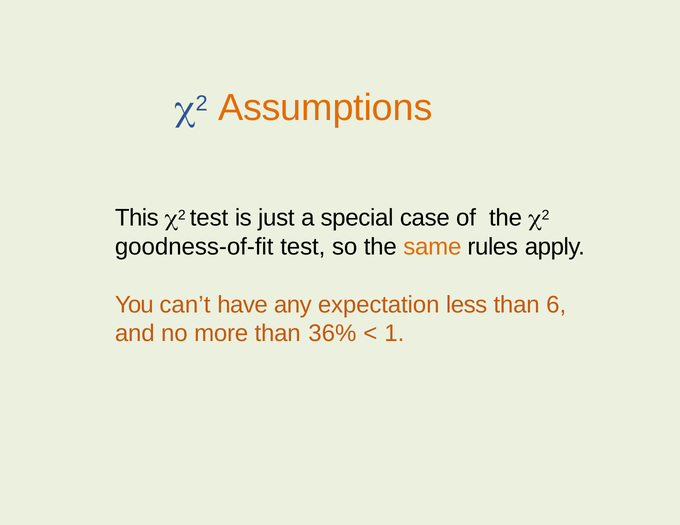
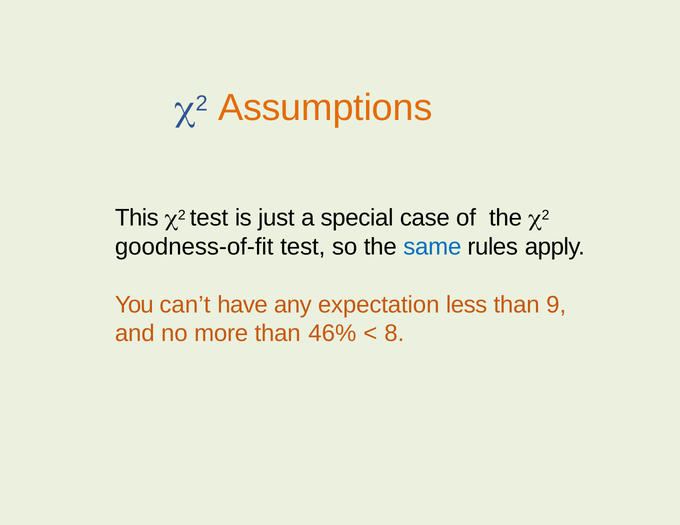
same colour: orange -> blue (432, 247)
6: 6 -> 9 (556, 305)
36%: 36% -> 46% (332, 334)
1: 1 -> 8 (394, 334)
